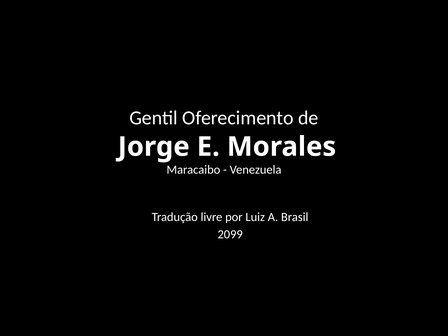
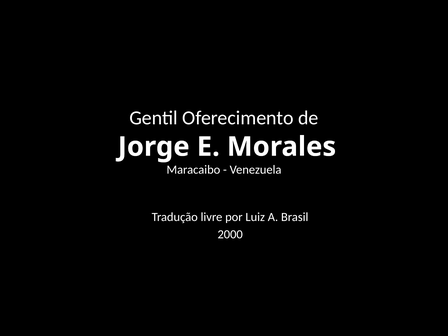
2099: 2099 -> 2000 (230, 234)
